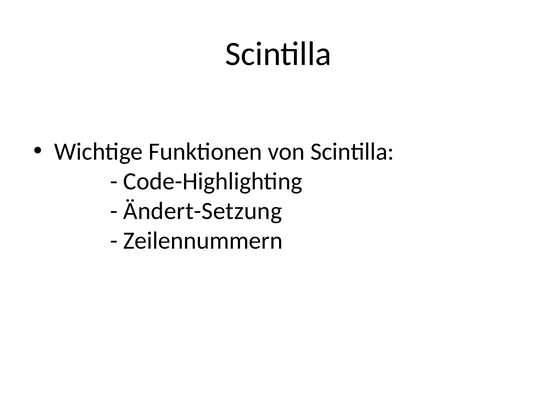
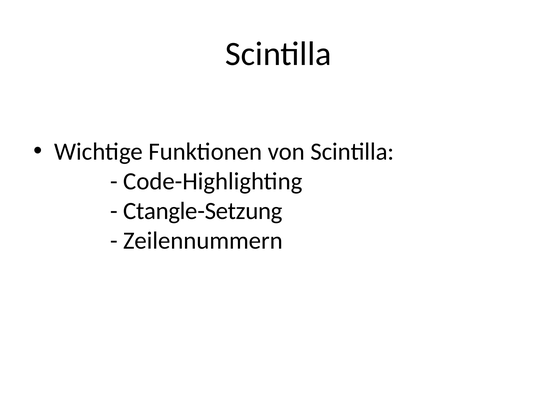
Ändert-Setzung: Ändert-Setzung -> Ctangle-Setzung (203, 211)
